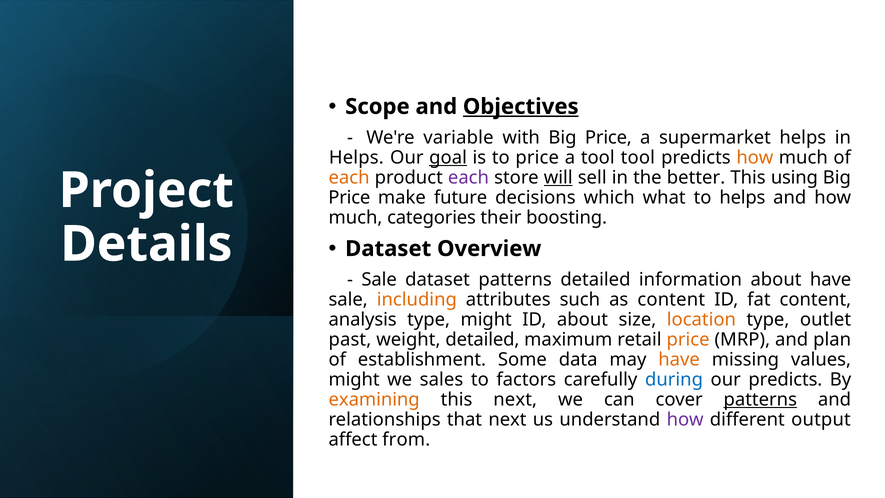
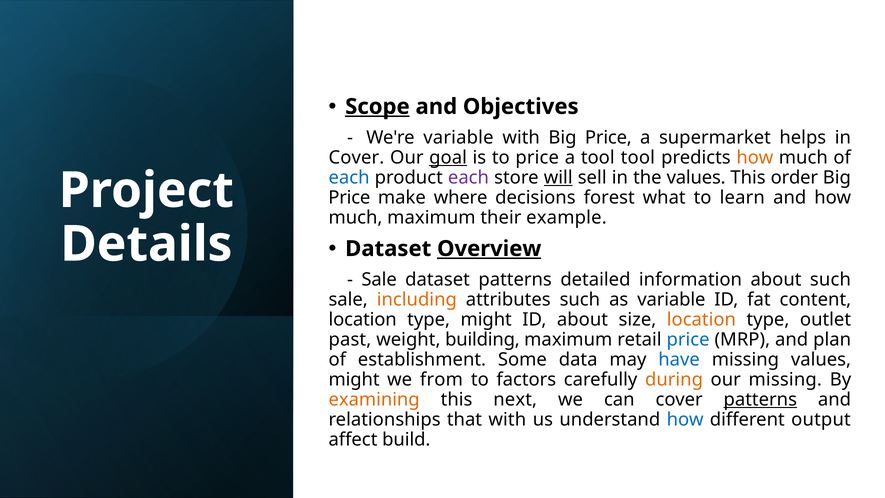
Scope underline: none -> present (377, 107)
Objectives underline: present -> none (521, 107)
Helps: Helps -> Cover (356, 158)
each colour: orange -> blue (349, 178)
the better: better -> values (696, 178)
using: using -> order (794, 178)
future: future -> where (461, 198)
which: which -> forest (609, 198)
to helps: helps -> learn (742, 198)
much categories: categories -> maximum (431, 217)
boosting: boosting -> example (566, 217)
Overview underline: none -> present (489, 249)
about have: have -> such (830, 280)
as content: content -> variable (671, 300)
analysis: analysis -> location (363, 320)
weight detailed: detailed -> building (482, 340)
price colour: orange -> blue (688, 340)
have colour: orange -> blue (679, 360)
sales: sales -> from (441, 379)
during colour: blue -> orange (674, 379)
our predicts: predicts -> missing (785, 379)
that next: next -> with (507, 419)
how colour: purple -> blue (685, 419)
from: from -> build (406, 439)
